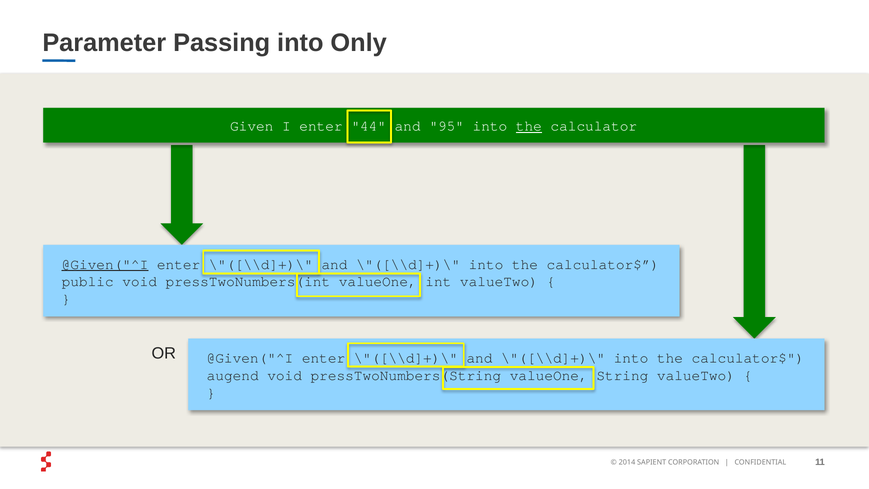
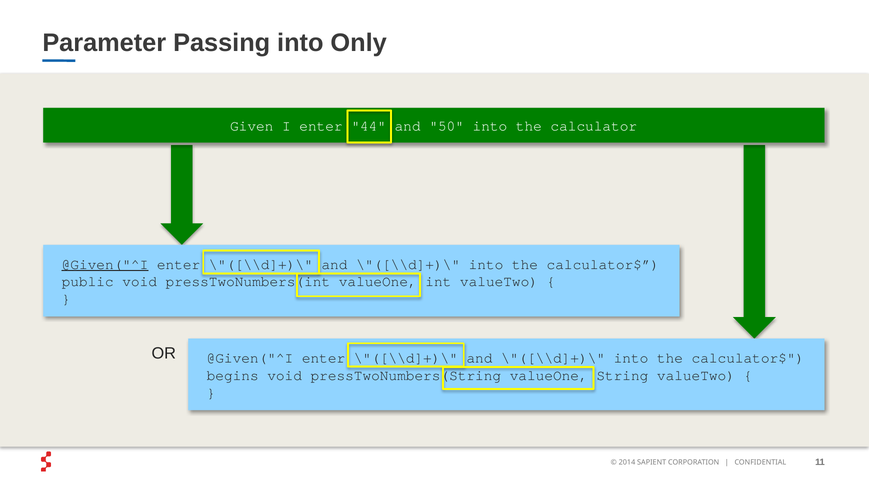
95: 95 -> 50 (447, 126)
the underline: present -> none (529, 126)
augend: augend -> begins (233, 375)
